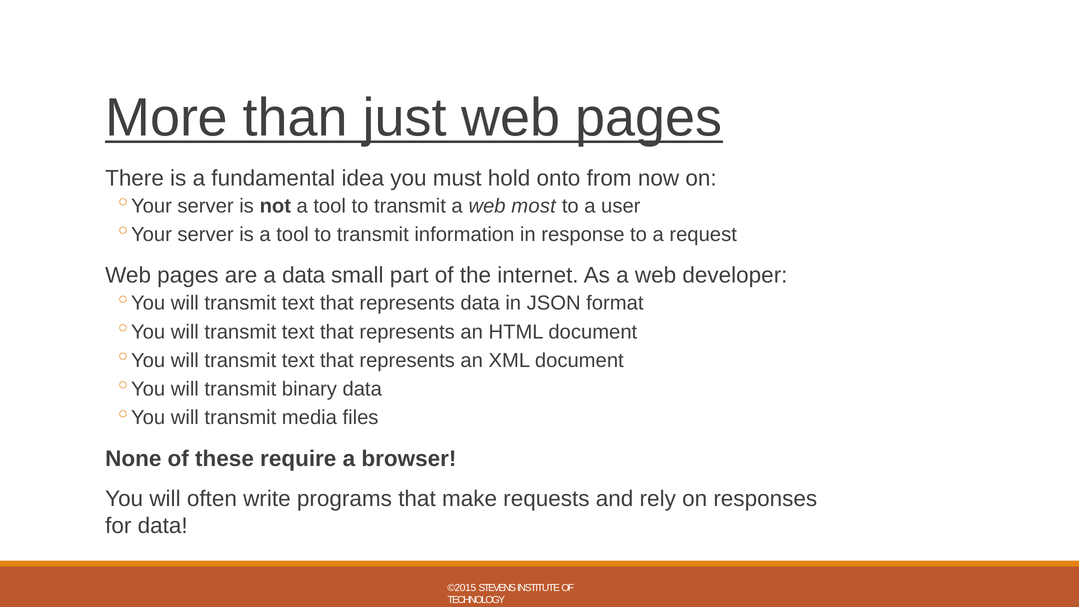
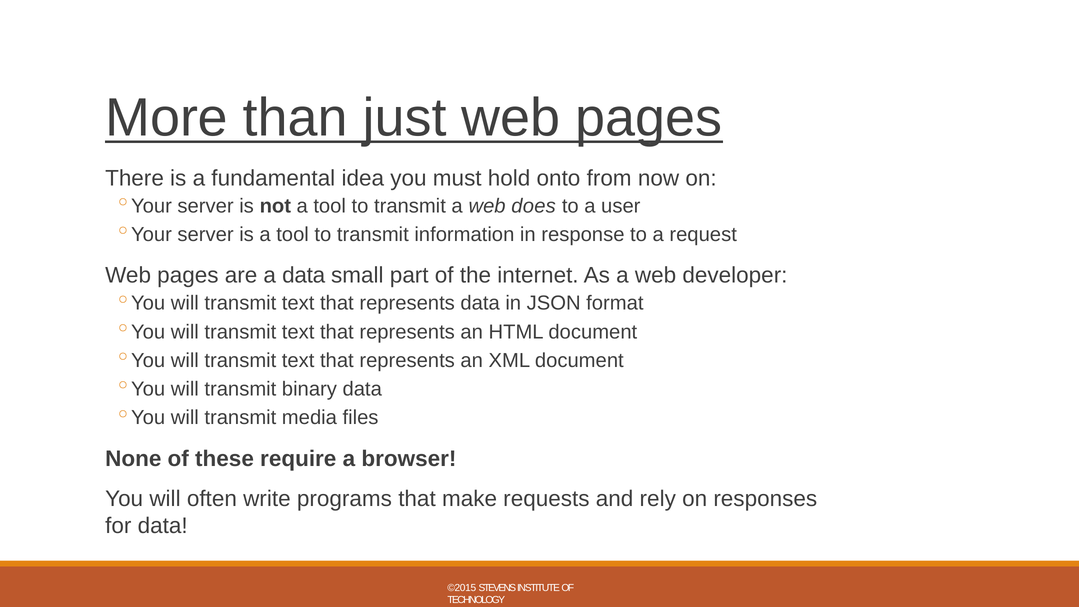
most: most -> does (534, 206)
